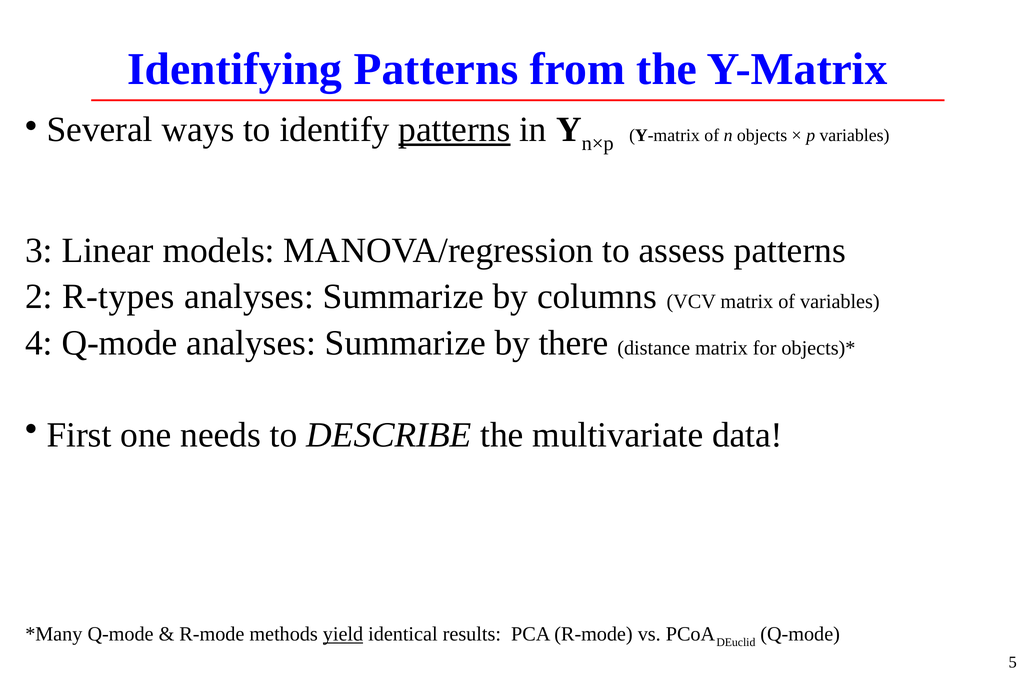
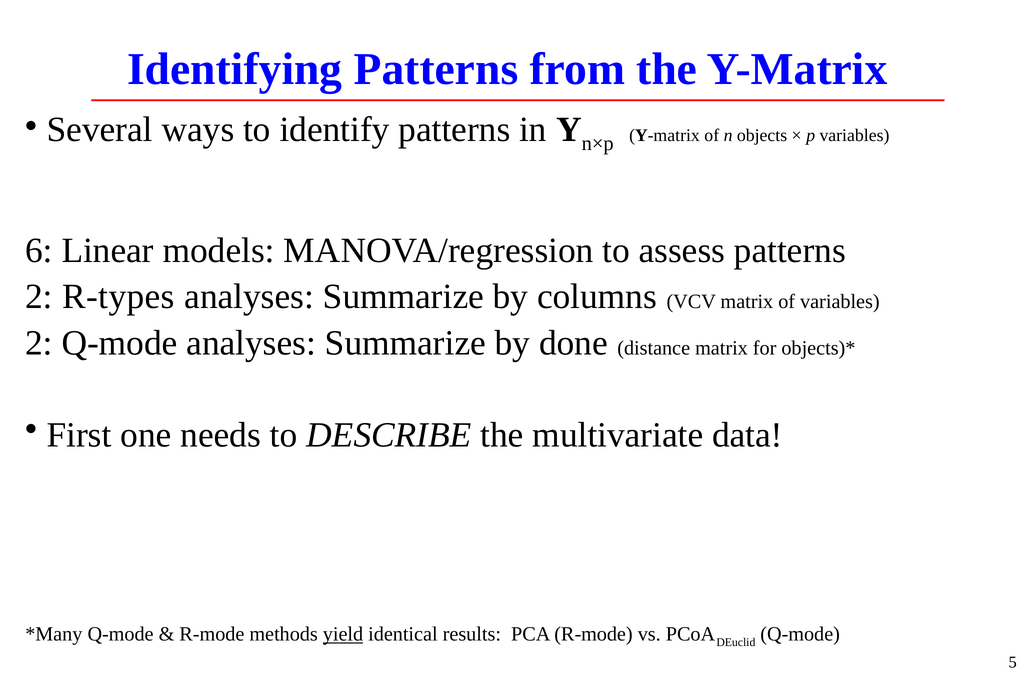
patterns underline: present -> none (454, 129)
3: 3 -> 6 (39, 251)
4: 4 -> 2 (39, 343)
there: there -> done (573, 343)
